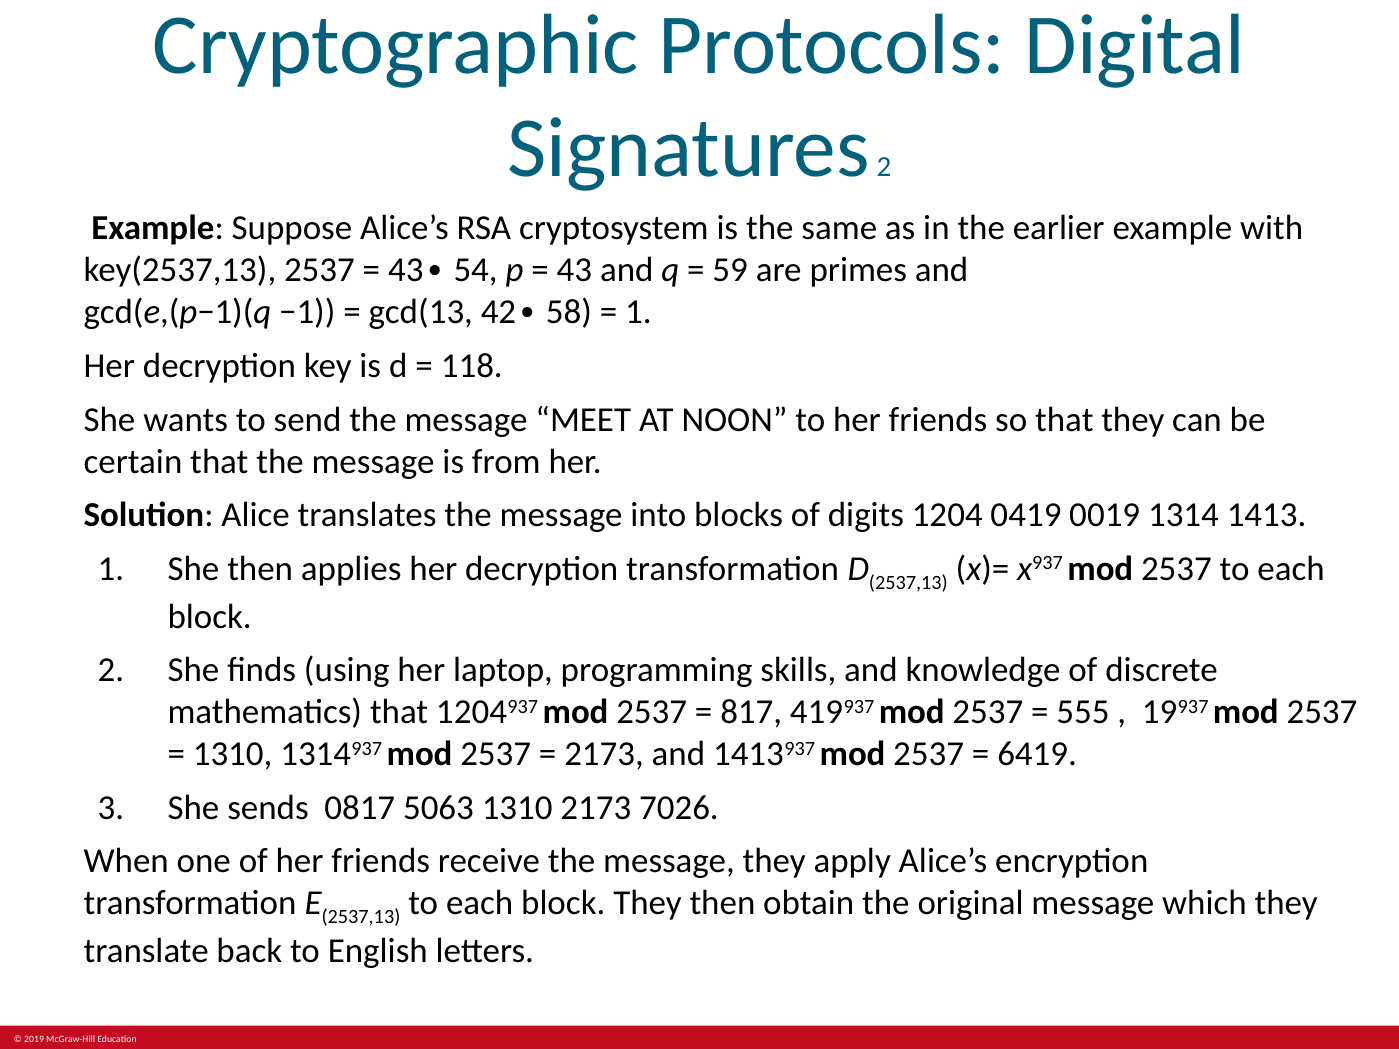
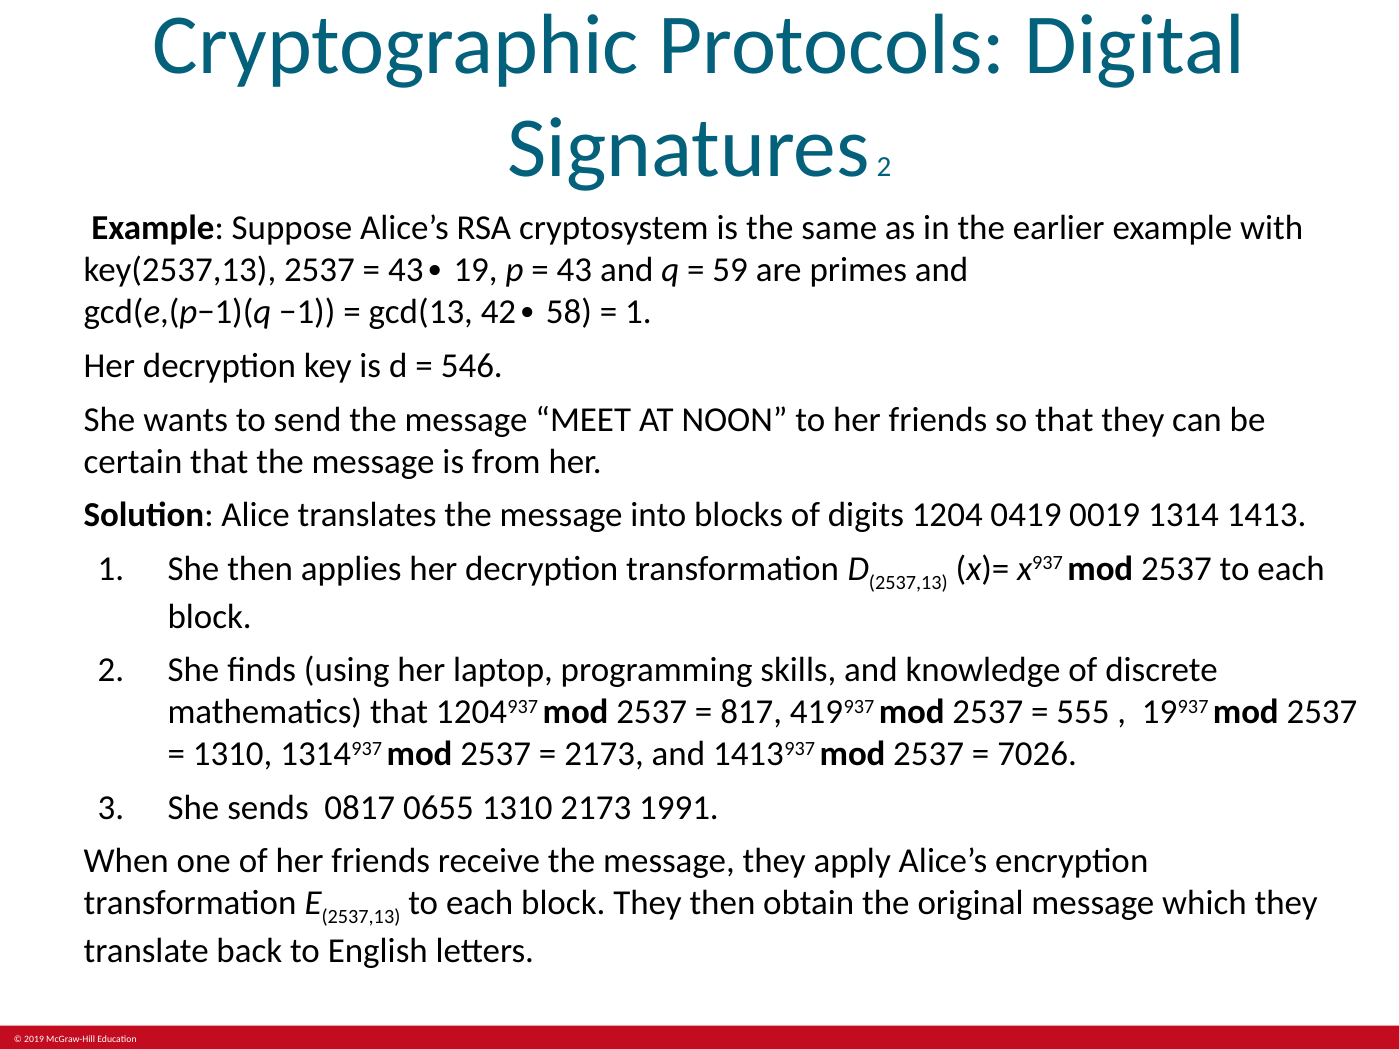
54: 54 -> 19 (476, 270)
118: 118 -> 546 (472, 366)
6419: 6419 -> 7026 (1037, 754)
5063: 5063 -> 0655 (438, 808)
7026: 7026 -> 1991 (679, 808)
